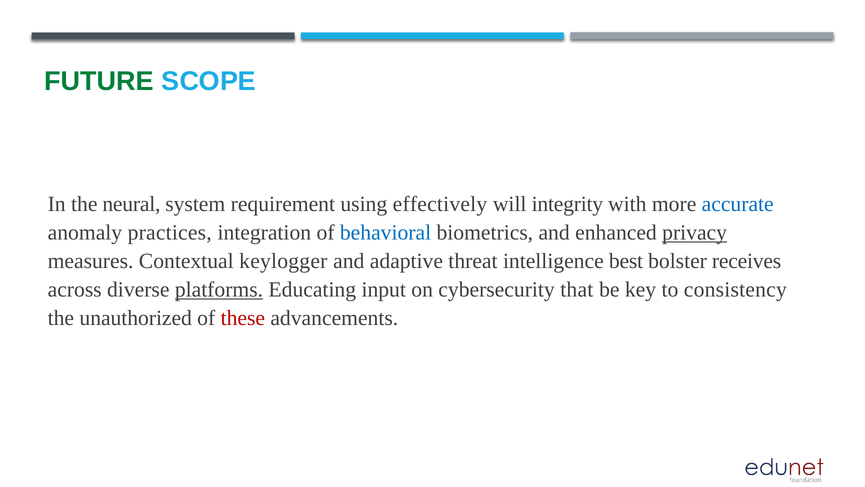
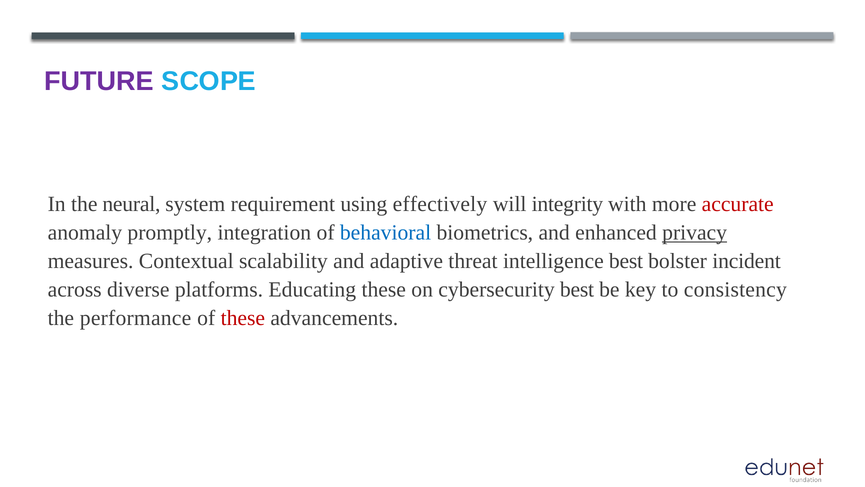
FUTURE colour: green -> purple (99, 81)
accurate colour: blue -> red (738, 204)
practices: practices -> promptly (170, 232)
keylogger: keylogger -> scalability (283, 261)
receives: receives -> incident (747, 261)
platforms underline: present -> none (219, 289)
Educating input: input -> these (384, 289)
cybersecurity that: that -> best (577, 289)
unauthorized: unauthorized -> performance (136, 318)
